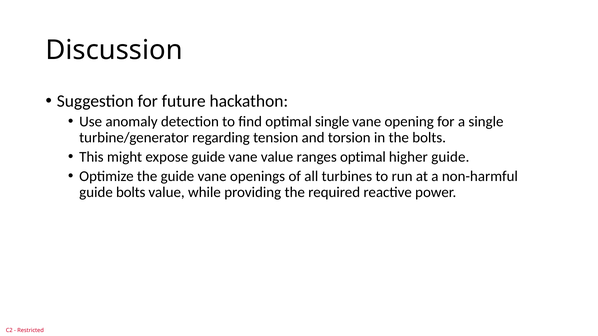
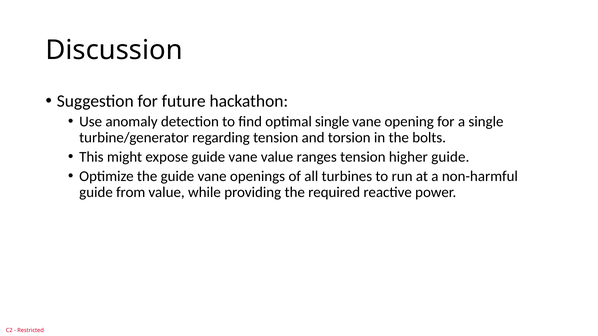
ranges optimal: optimal -> tension (363, 157)
guide bolts: bolts -> from (131, 192)
